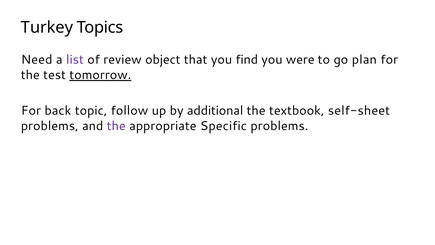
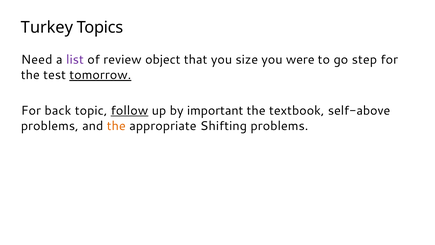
find: find -> size (247, 60)
plan: plan -> step (364, 60)
follow underline: none -> present (130, 111)
additional: additional -> important (215, 111)
self-sheet: self-sheet -> self-above (359, 111)
the colour: purple -> orange (116, 126)
Specific: Specific -> Shifting (223, 126)
